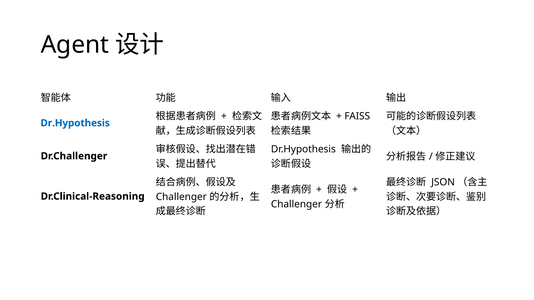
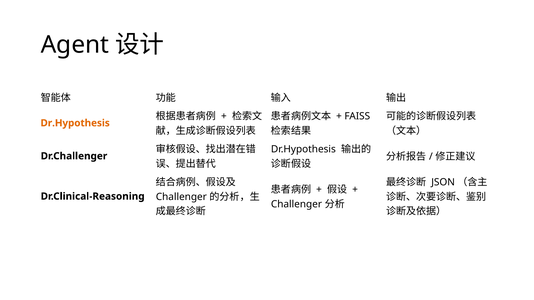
Dr.Hypothesis colour: blue -> orange (75, 123)
